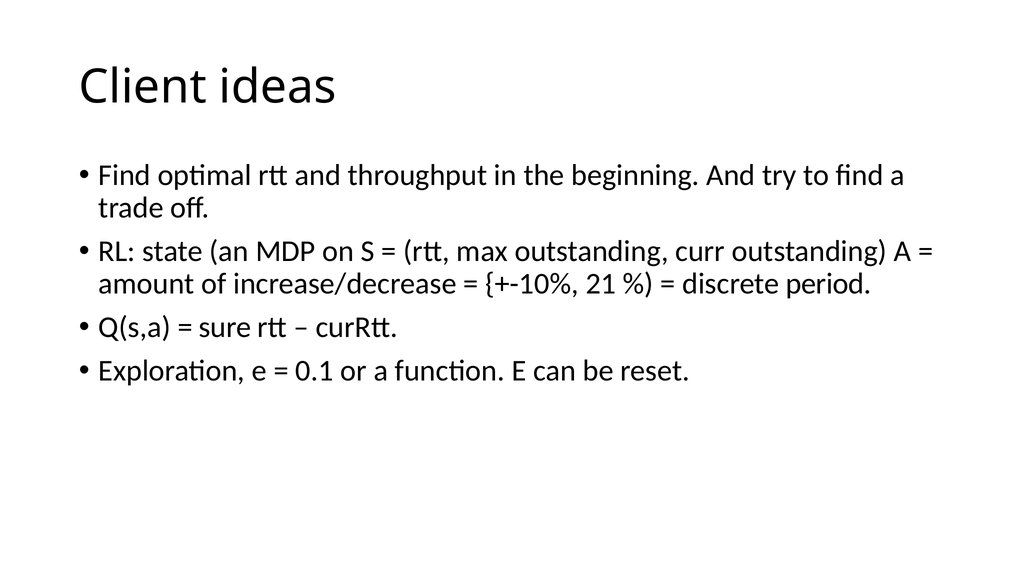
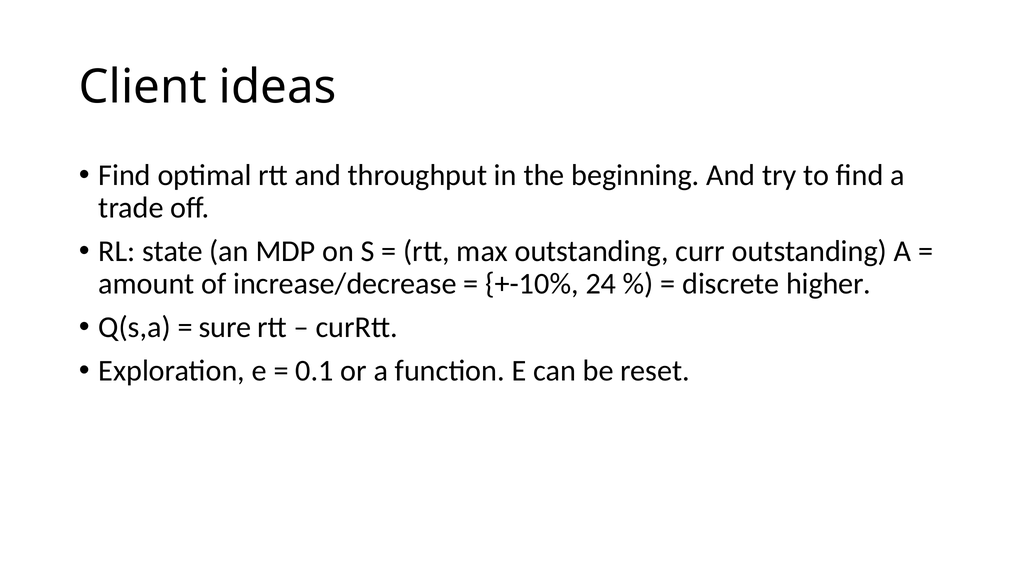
21: 21 -> 24 (601, 284)
period: period -> higher (829, 284)
